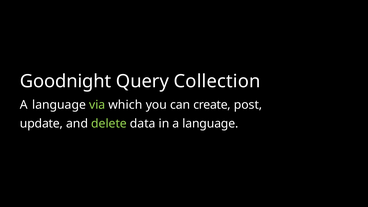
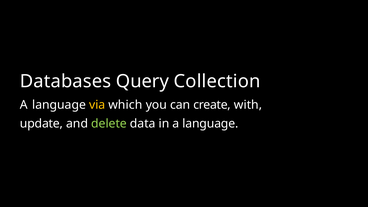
Goodnight: Goodnight -> Databases (65, 81)
via colour: light green -> yellow (97, 105)
post: post -> with (248, 105)
